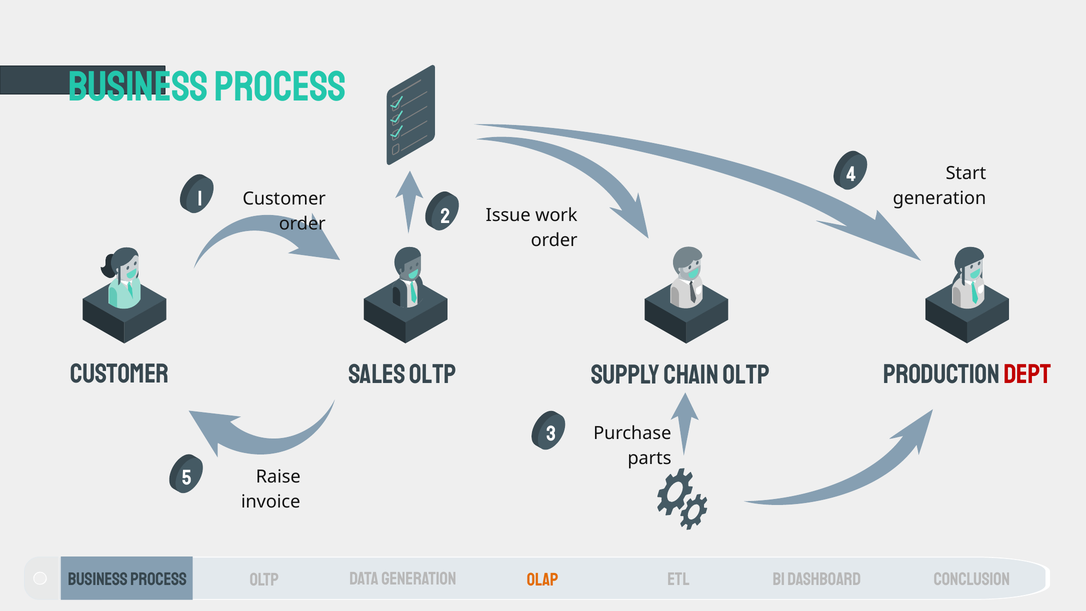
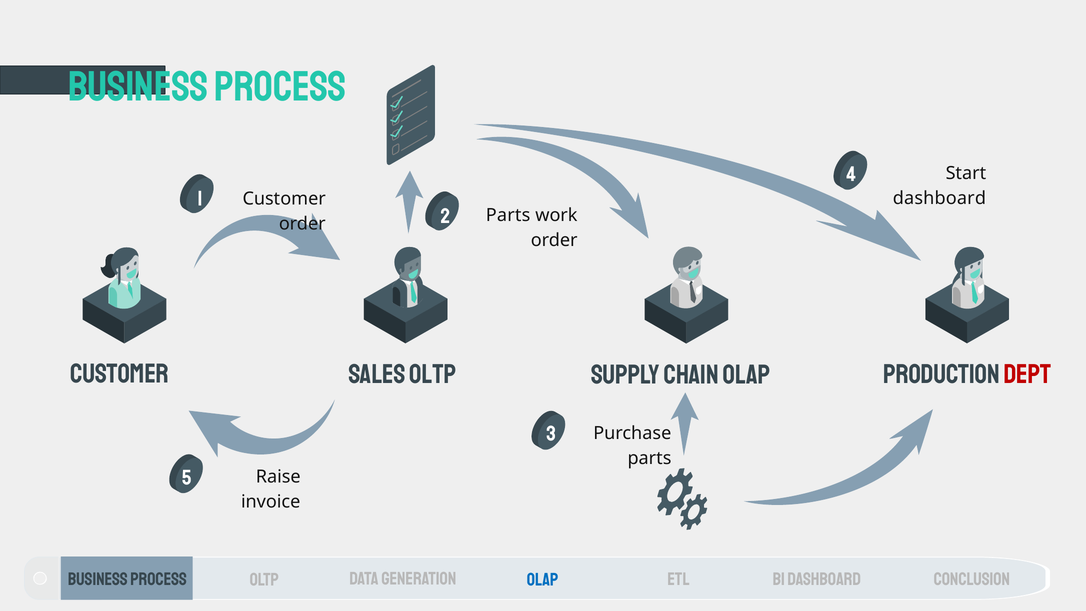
generation: generation -> dashboard (939, 198)
Issue: Issue -> Parts (508, 215)
CHAIN oltp: oltp -> olap (747, 375)
olap colour: orange -> blue (543, 580)
